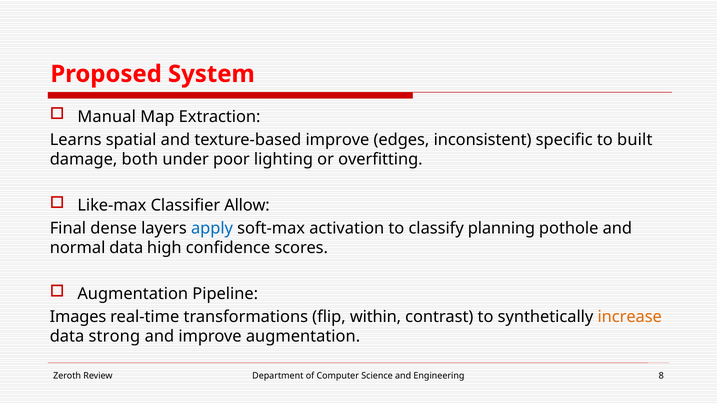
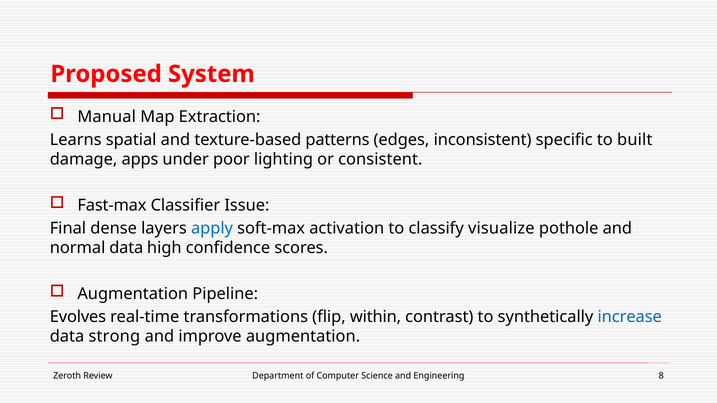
texture-based improve: improve -> patterns (338, 140)
both: both -> apps (140, 159)
overfitting: overfitting -> consistent (380, 159)
Like-max: Like-max -> Fast-max (112, 205)
Allow: Allow -> Issue (247, 205)
planning: planning -> visualize (501, 228)
Images: Images -> Evolves (78, 317)
increase colour: orange -> blue (630, 317)
